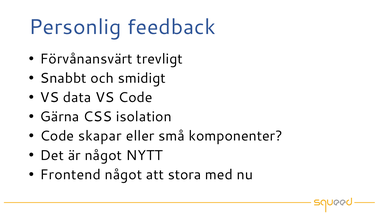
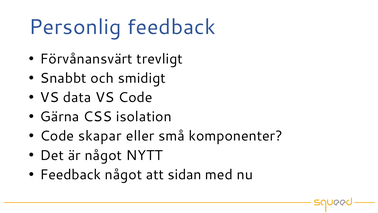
Frontend: Frontend -> Feedback (70, 174)
stora: stora -> sidan (185, 174)
